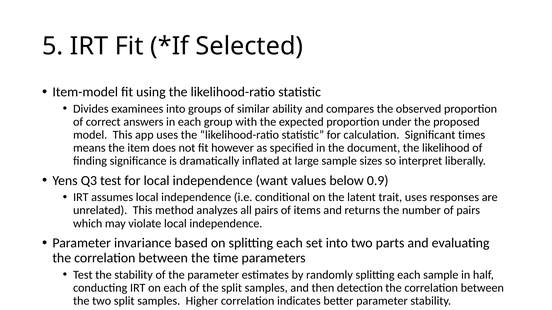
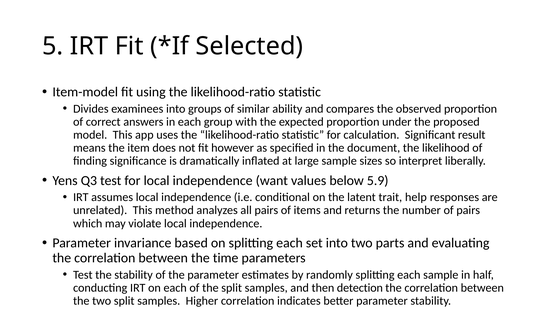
times: times -> result (472, 135)
0.9: 0.9 -> 5.9 (378, 181)
trait uses: uses -> help (416, 198)
